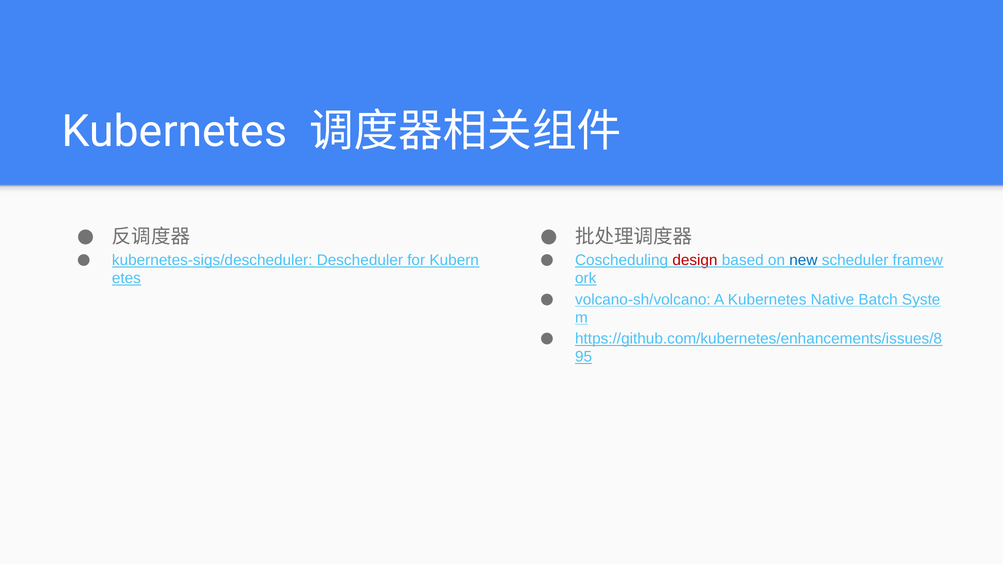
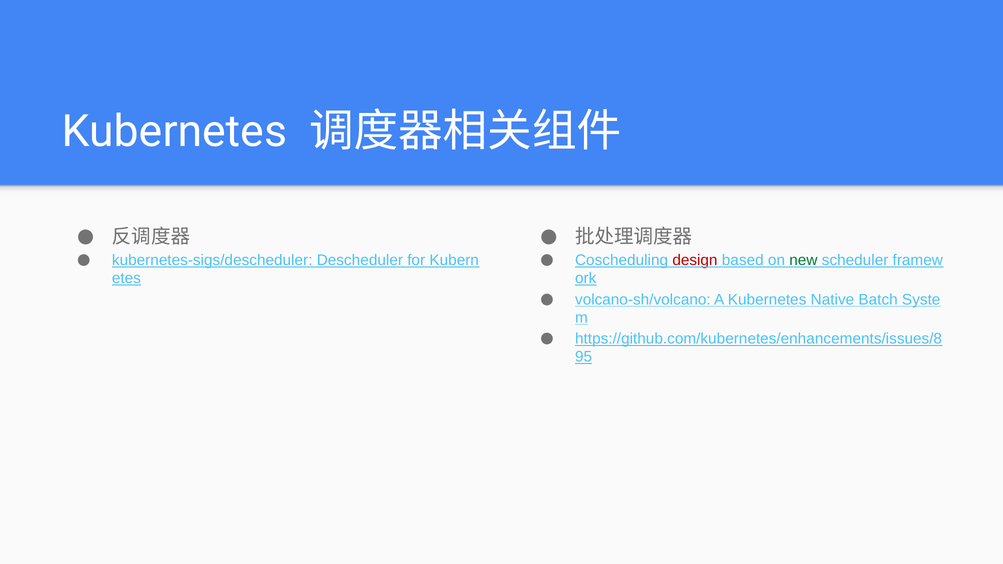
new colour: blue -> green (803, 260)
